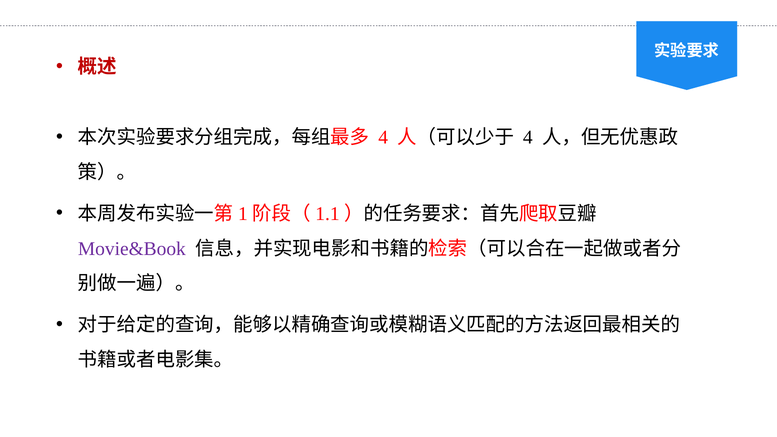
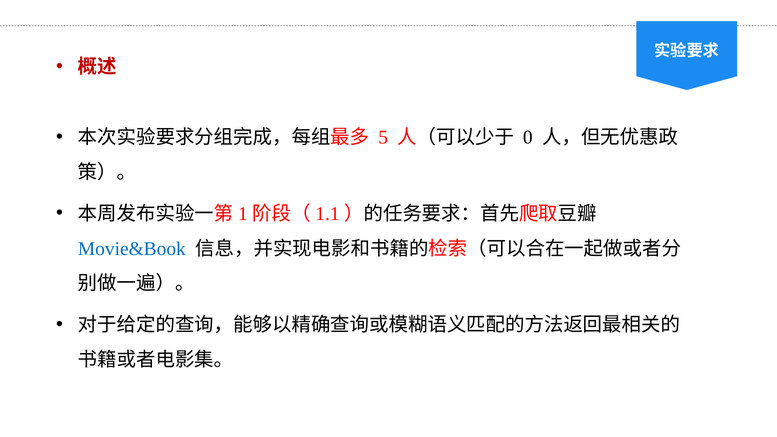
4: 4 -> 5 (383, 137)
4: 4 -> 0 (528, 137)
Movie&Book colour: purple -> blue (132, 249)
